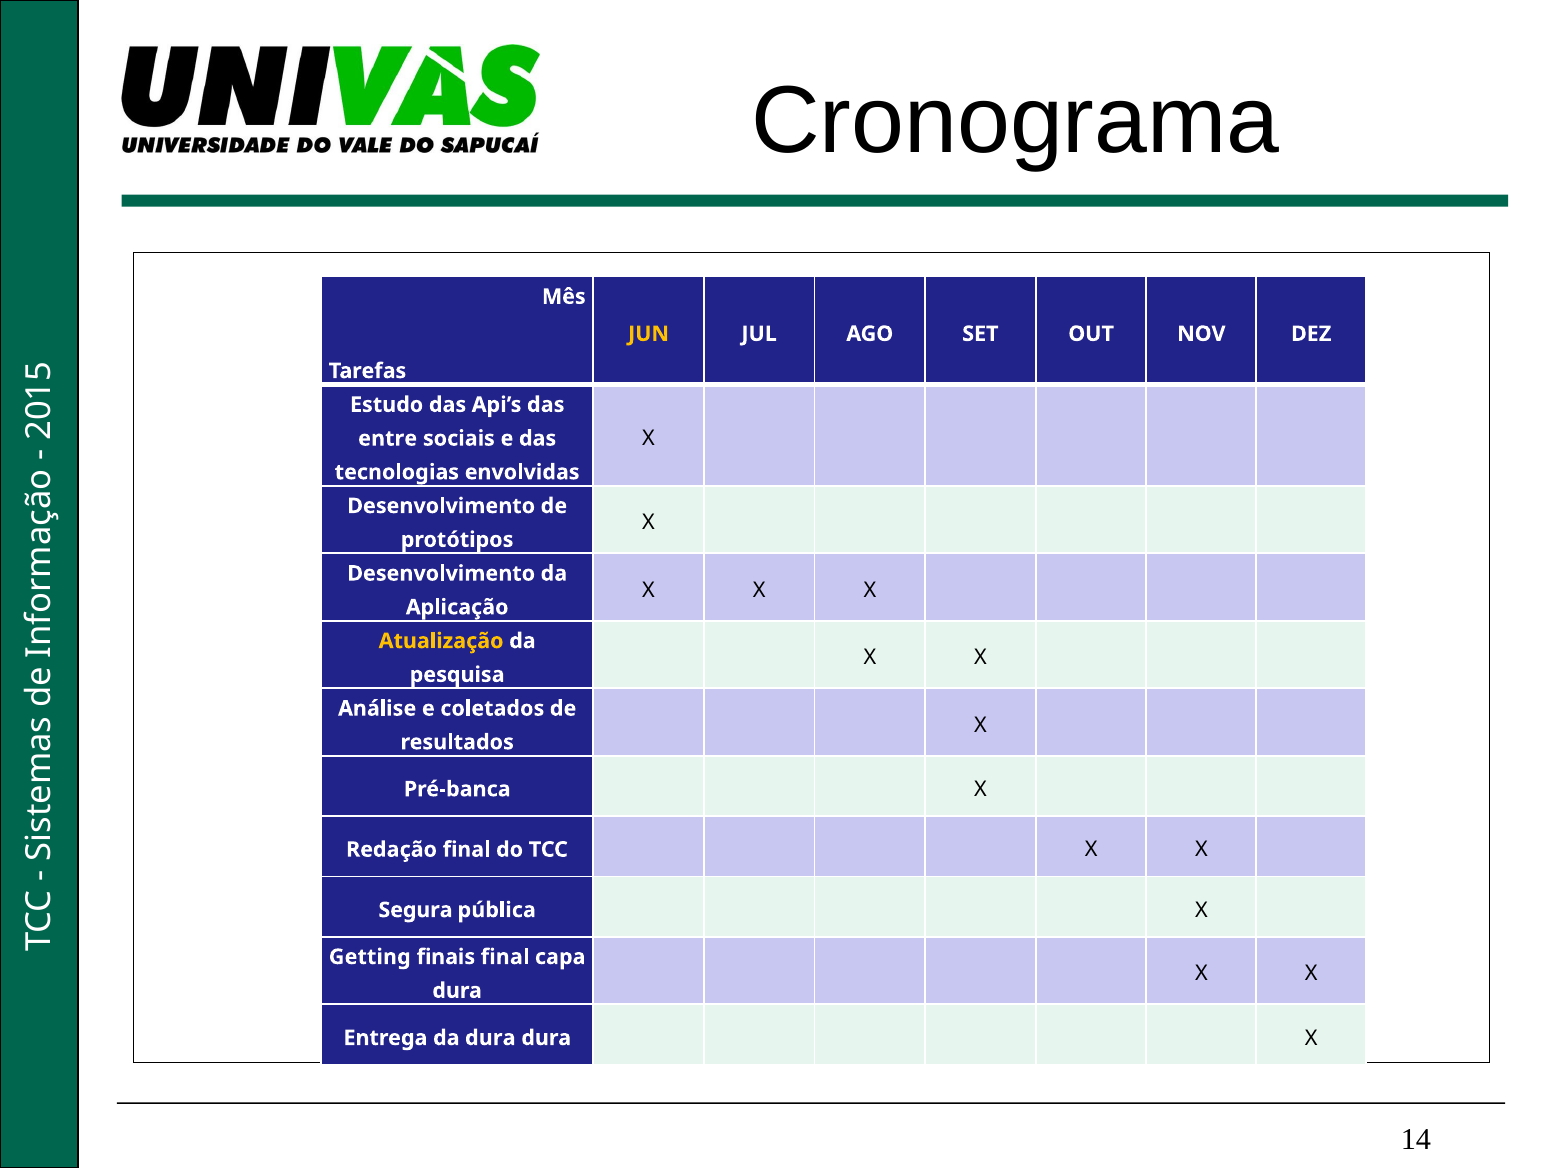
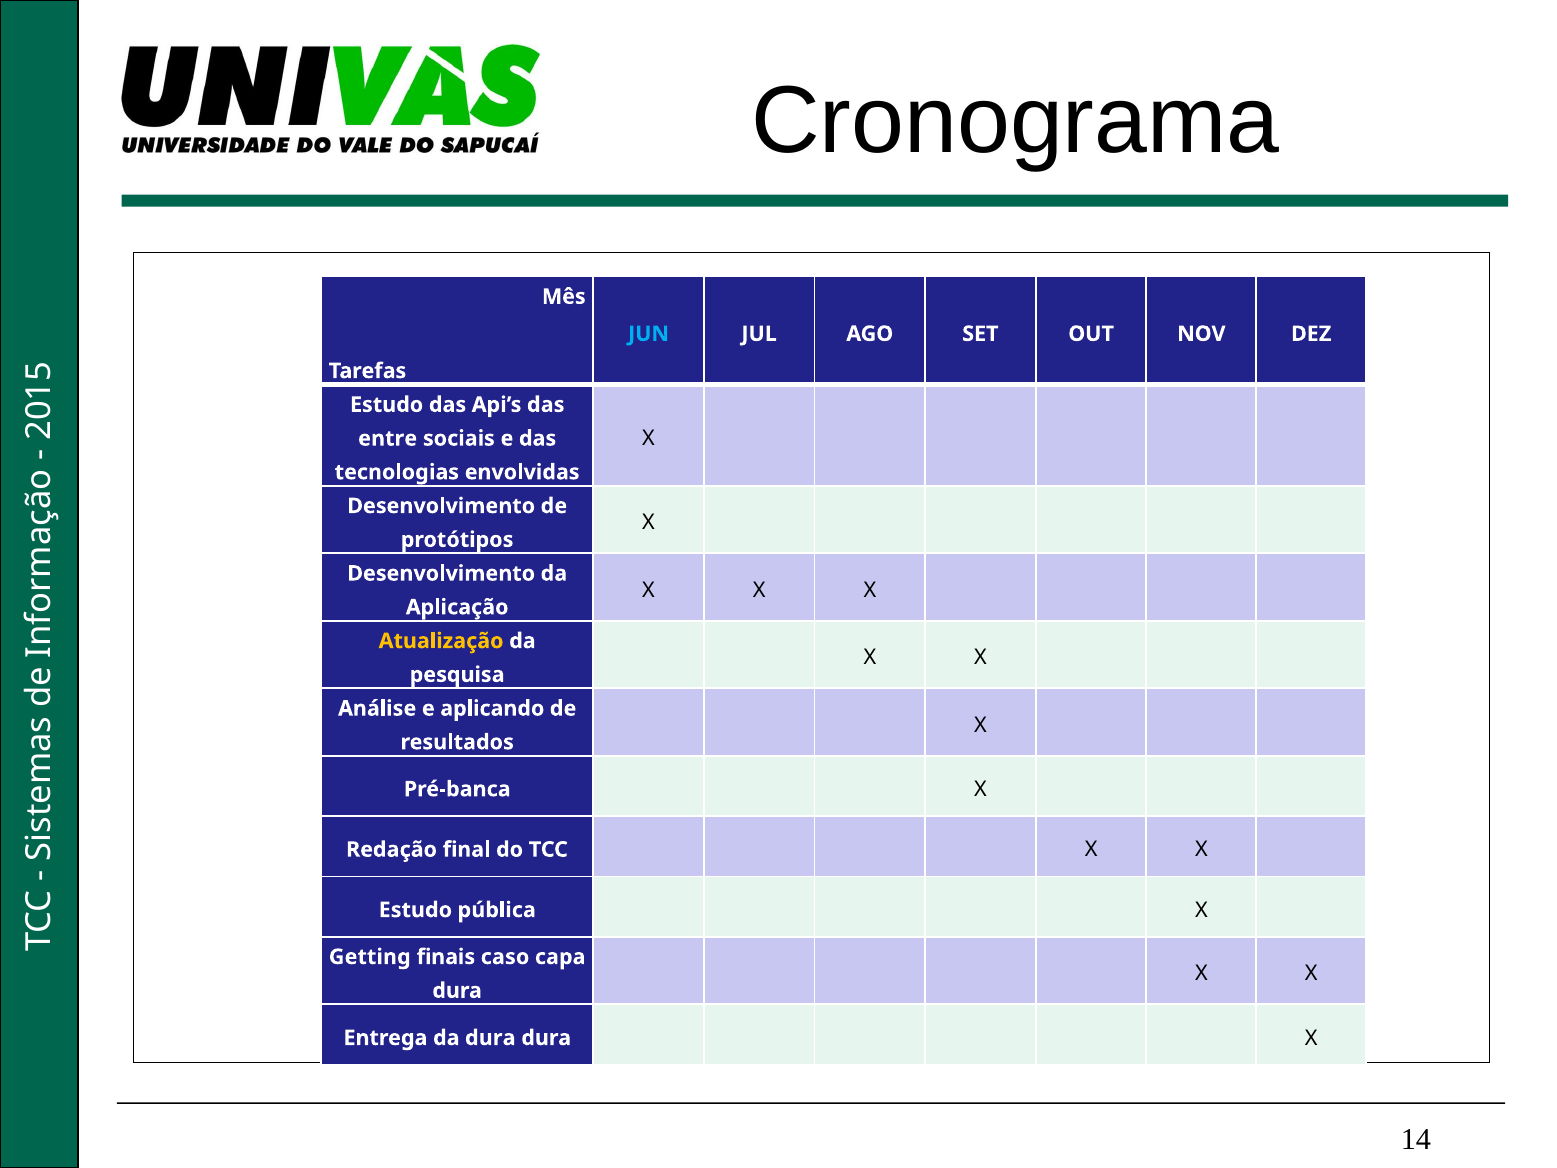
JUN colour: yellow -> light blue (649, 334)
coletados: coletados -> aplicando (492, 708)
Segura: Segura -> Estudo (415, 910)
finais final: final -> caso (505, 957)
